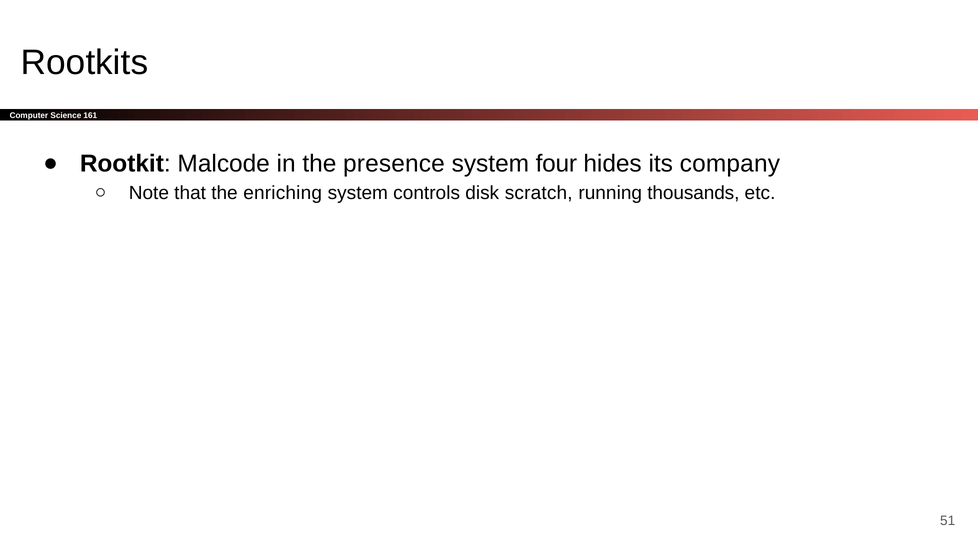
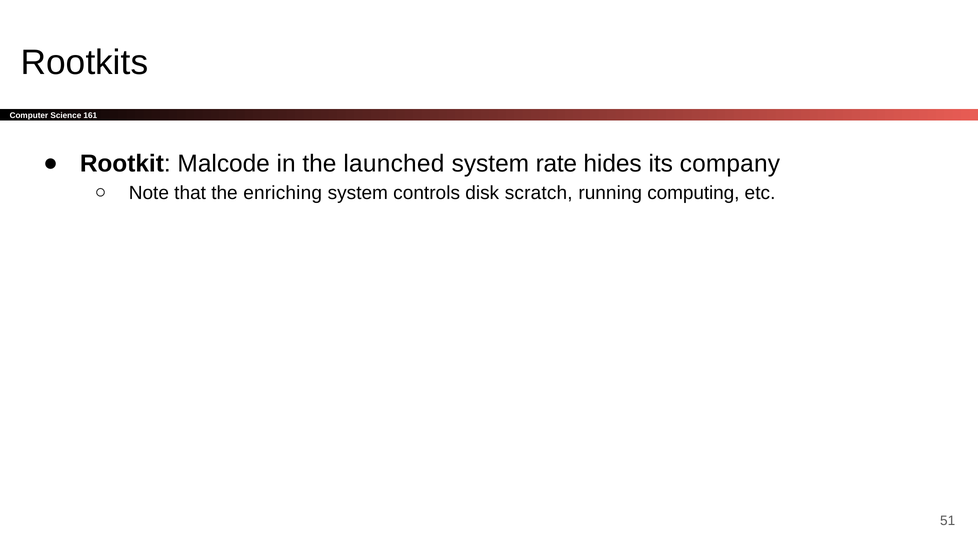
presence: presence -> launched (394, 164)
four: four -> rate (556, 164)
thousands: thousands -> computing (693, 193)
